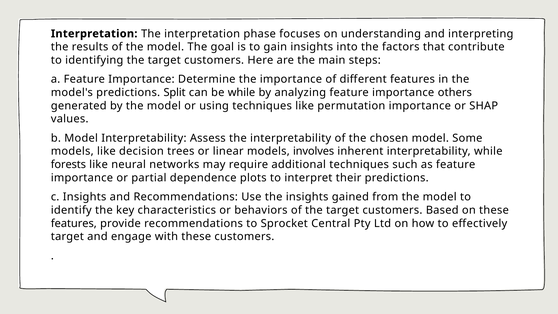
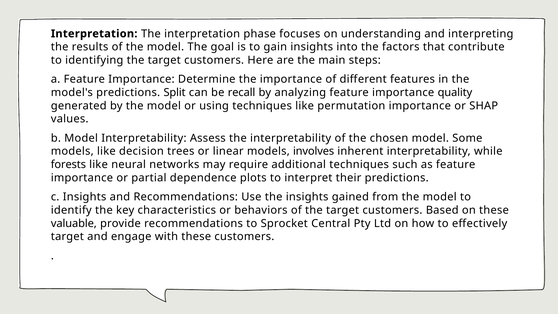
be while: while -> recall (242, 92)
others: others -> quality (455, 92)
features: features -> valuable (74, 223)
